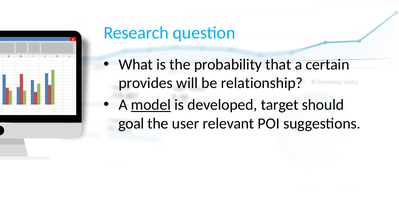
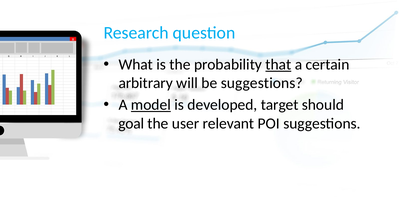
that underline: none -> present (278, 65)
provides: provides -> arbitrary (146, 83)
be relationship: relationship -> suggestions (262, 83)
